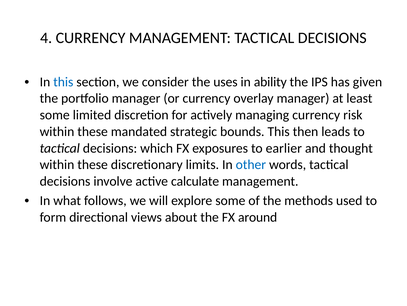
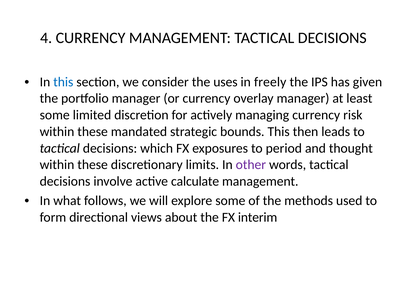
ability: ability -> freely (270, 82)
earlier: earlier -> period (284, 148)
other colour: blue -> purple (251, 164)
around: around -> interim (258, 217)
